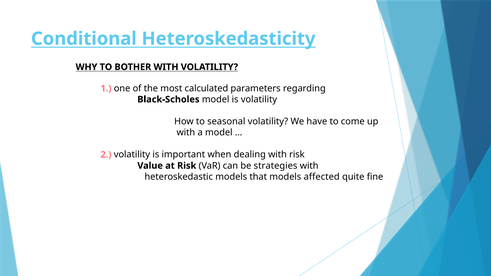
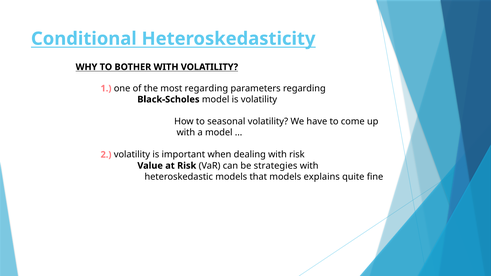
most calculated: calculated -> regarding (206, 88)
affected: affected -> explains (322, 177)
